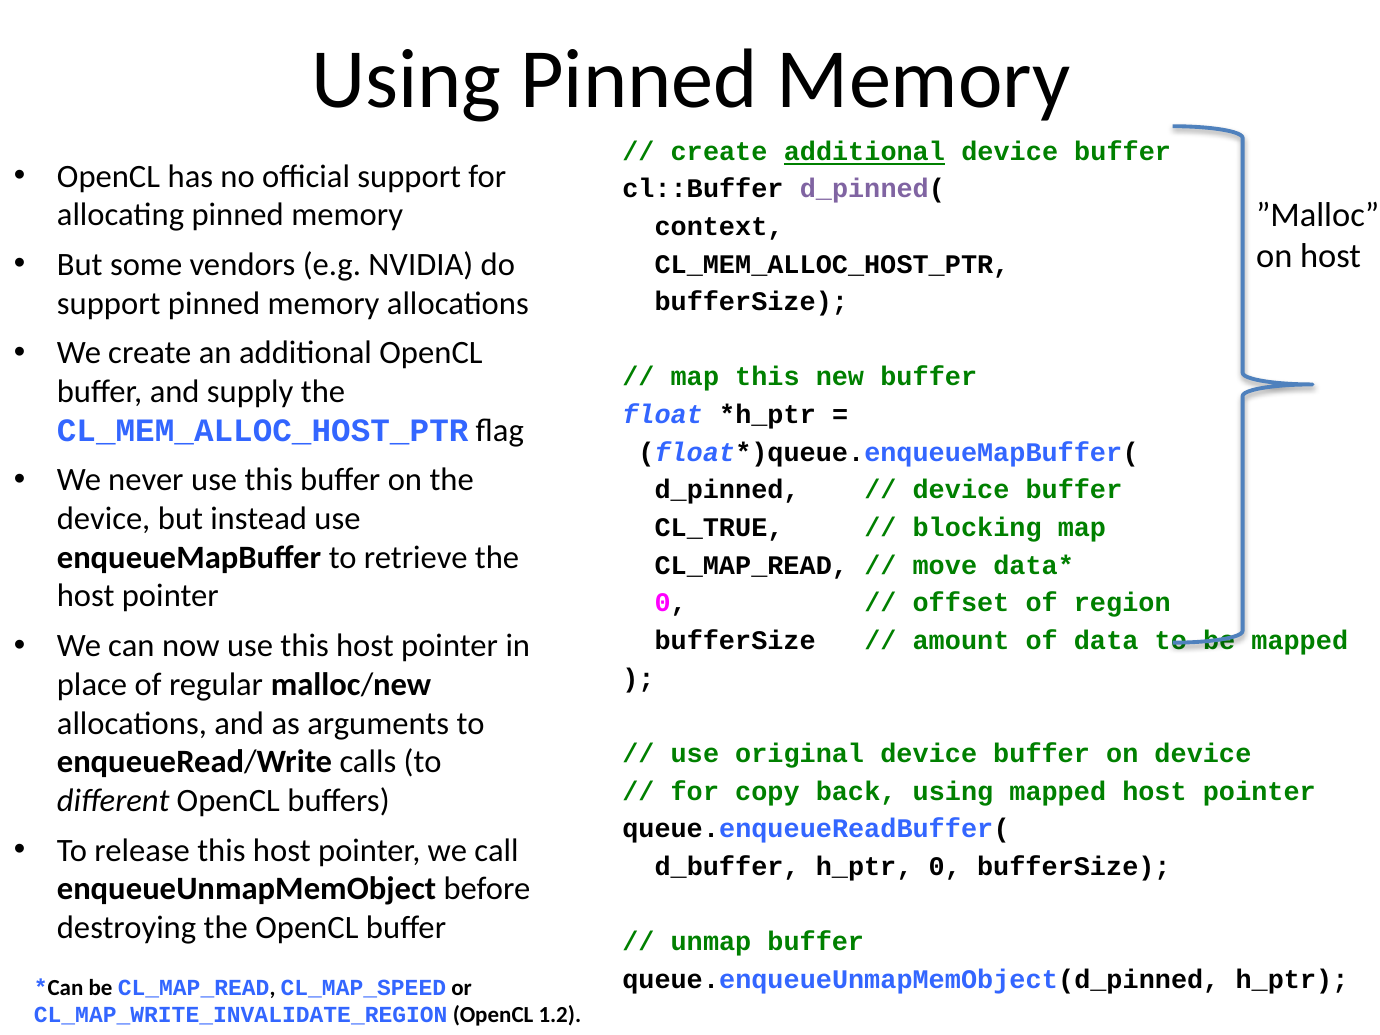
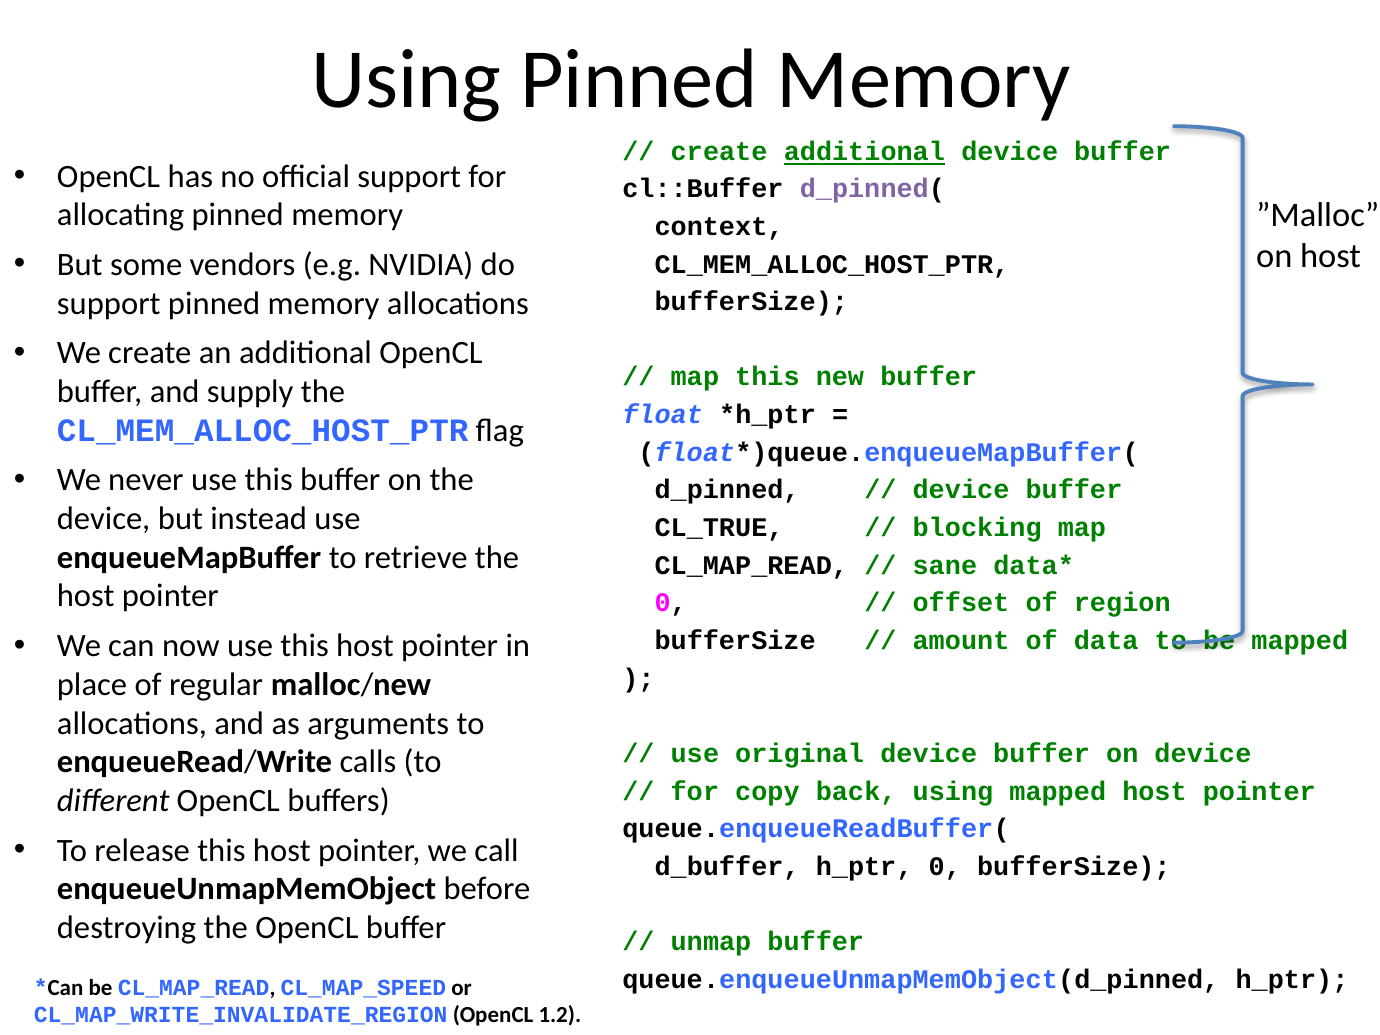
move: move -> sane (945, 565)
